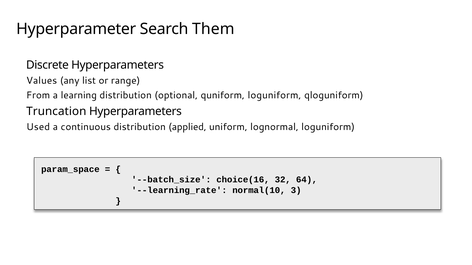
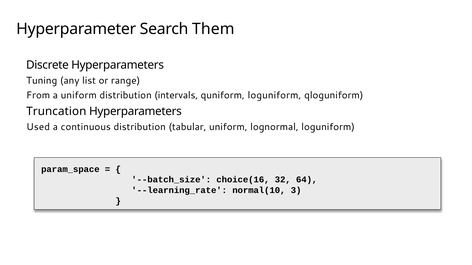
Values: Values -> Tuning (42, 81)
a learning: learning -> uniform (79, 96)
optional: optional -> intervals (176, 96)
applied: applied -> tabular (187, 127)
